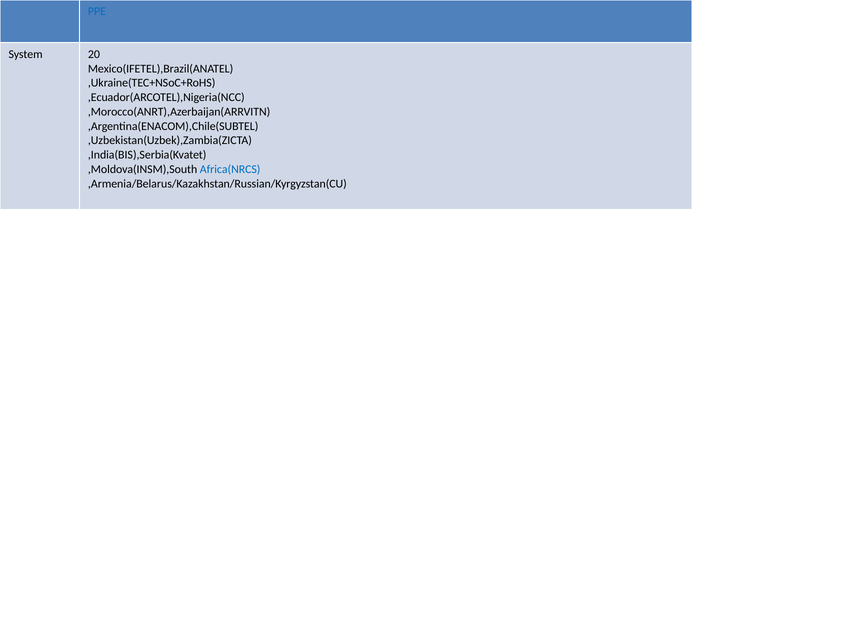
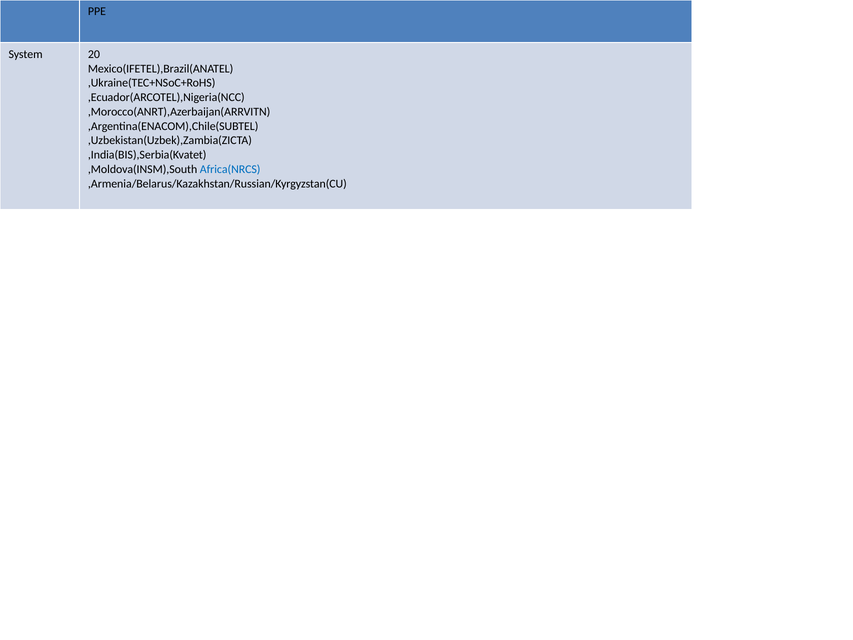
PPE colour: blue -> black (97, 12)
